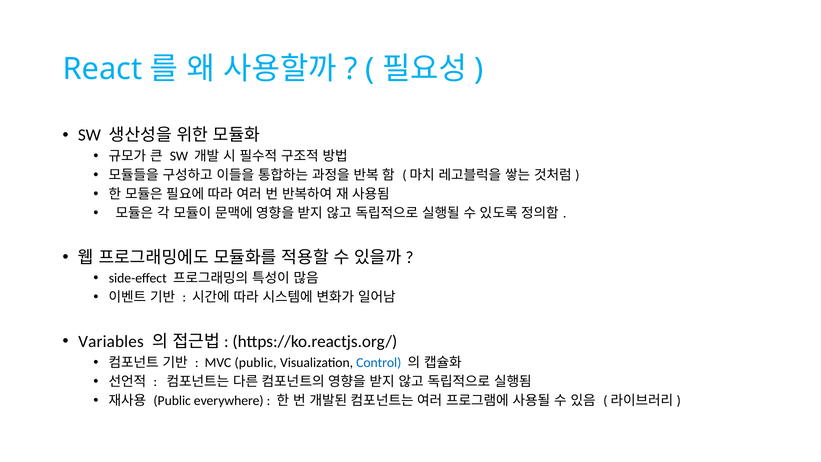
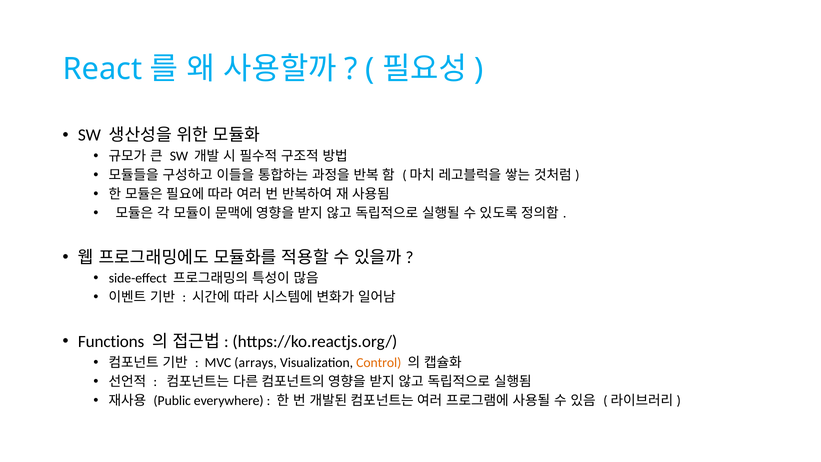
Variables: Variables -> Functions (111, 341)
MVC public: public -> arrays (256, 362)
Control colour: blue -> orange (379, 362)
